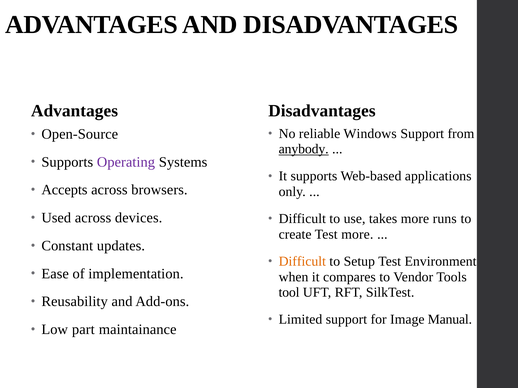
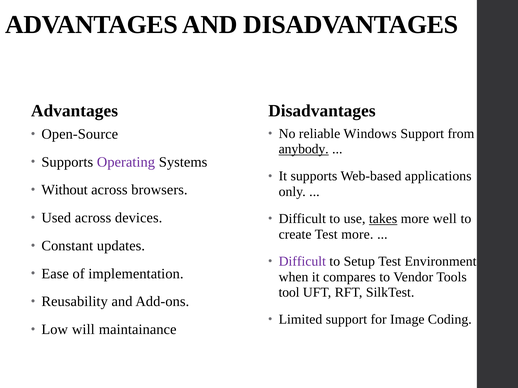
Accepts: Accepts -> Without (65, 190)
takes underline: none -> present (383, 219)
runs: runs -> well (445, 219)
Difficult colour: orange -> purple (302, 262)
Manual: Manual -> Coding (450, 320)
part: part -> will (83, 330)
